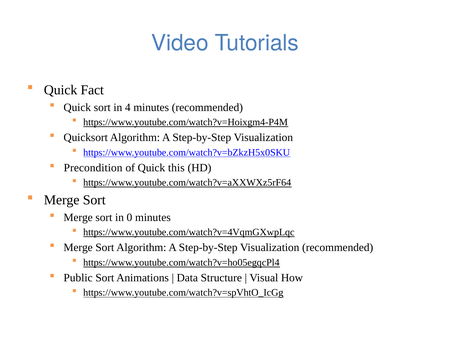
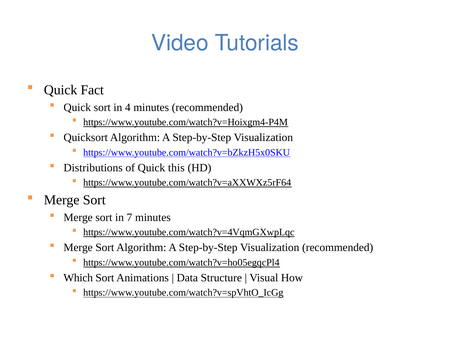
Precondition: Precondition -> Distributions (93, 168)
0: 0 -> 7 (129, 218)
Public: Public -> Which (78, 278)
